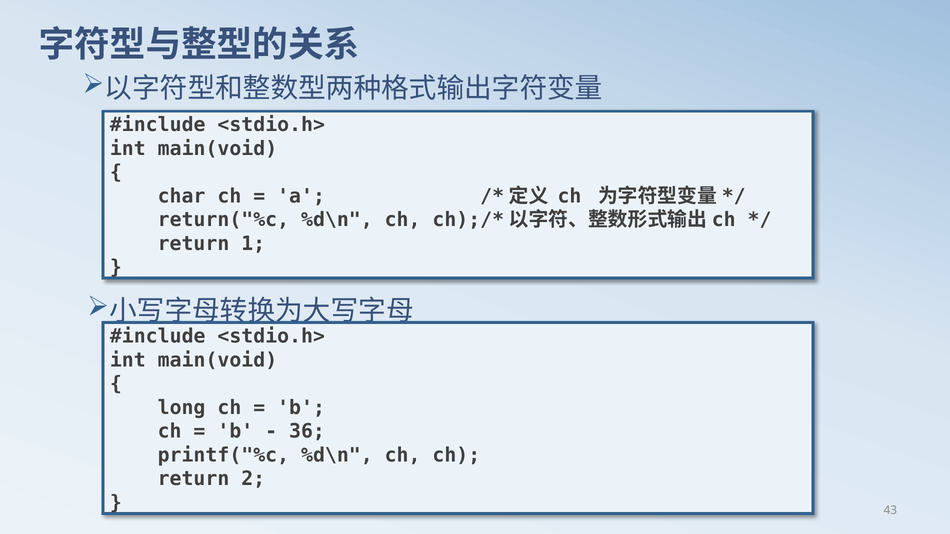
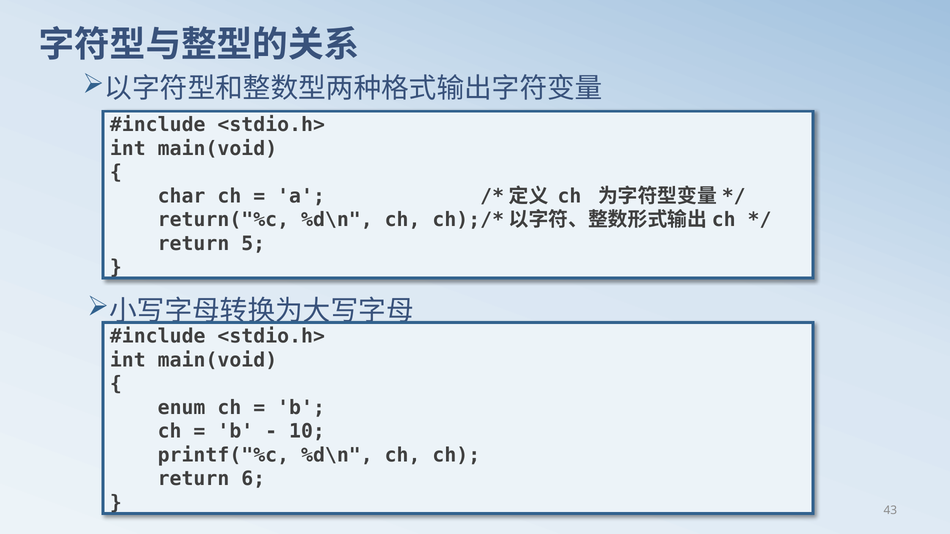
1: 1 -> 5 (253, 244)
long: long -> enum (182, 408)
36: 36 -> 10 (307, 432)
2: 2 -> 6 (253, 479)
